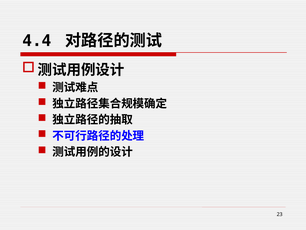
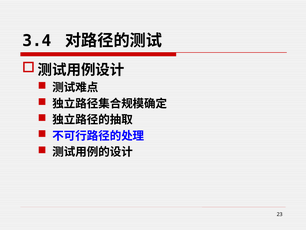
4.4: 4.4 -> 3.4 (37, 41)
